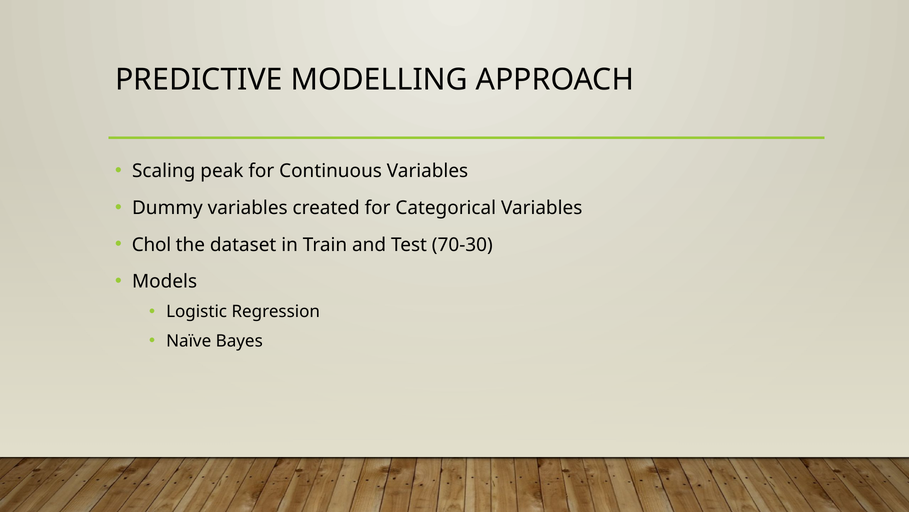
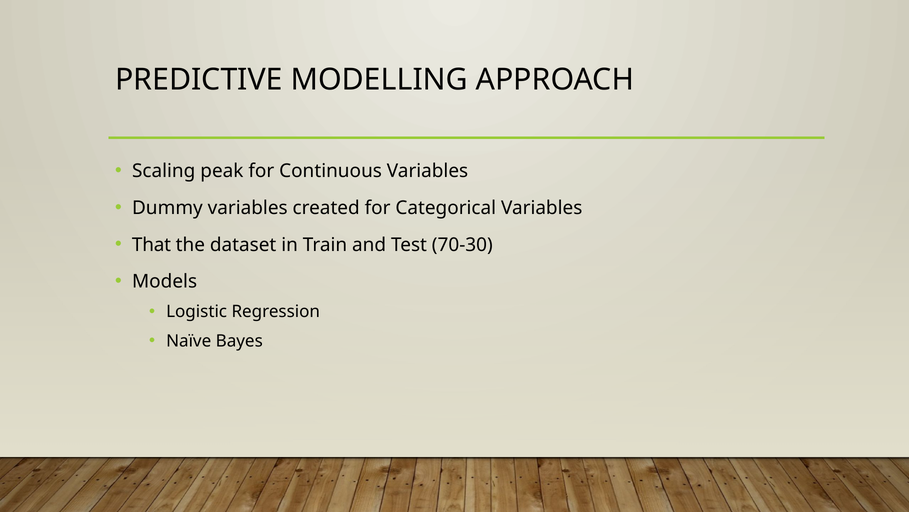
Chol: Chol -> That (152, 244)
